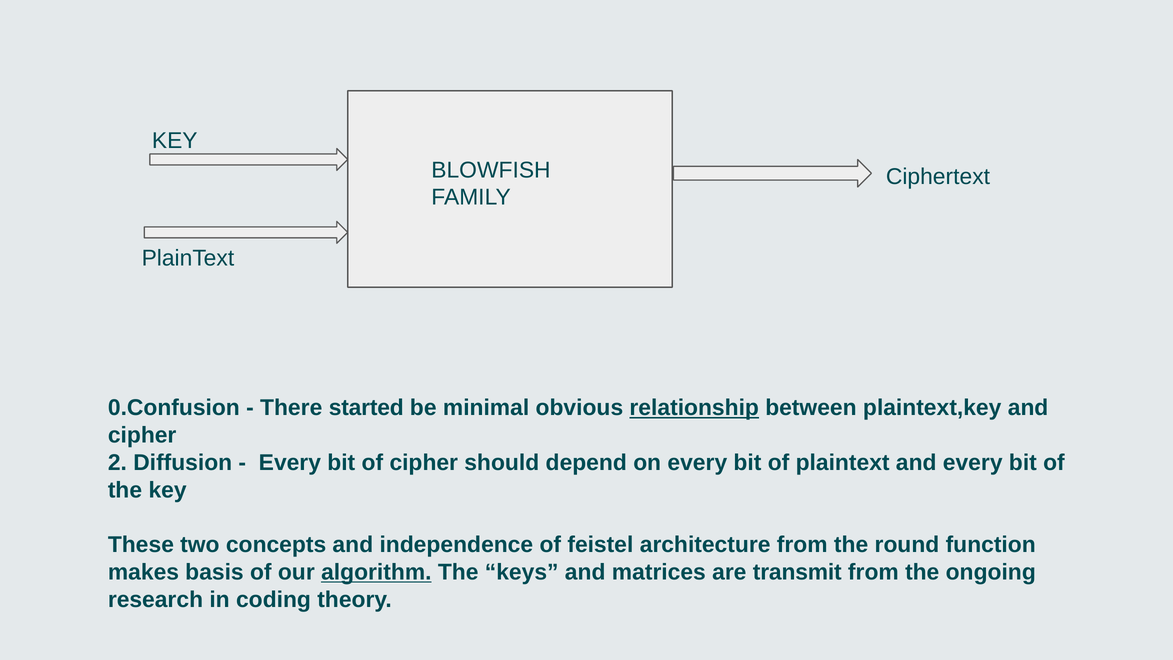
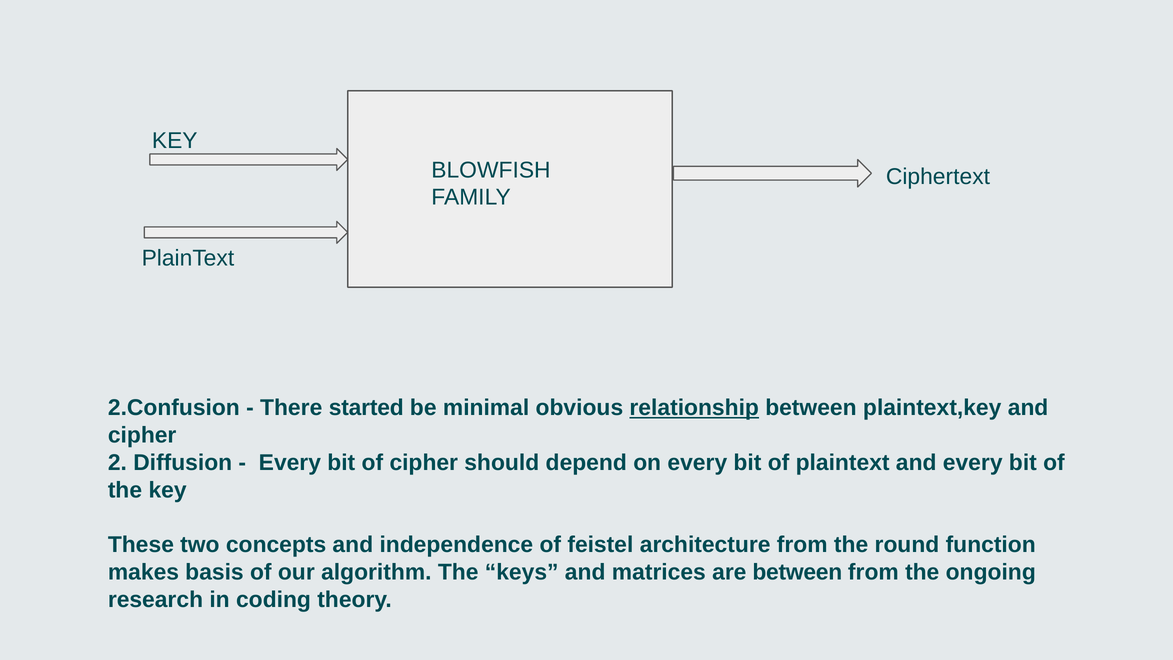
0.Confusion: 0.Confusion -> 2.Confusion (174, 408)
algorithm underline: present -> none (376, 572)
are transmit: transmit -> between (797, 572)
